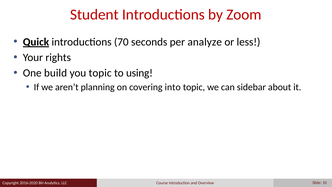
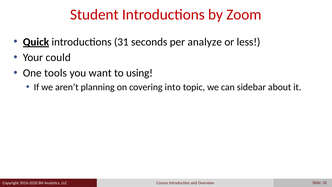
70: 70 -> 31 (121, 42)
rights: rights -> could (58, 57)
build: build -> tools (56, 73)
you topic: topic -> want (100, 73)
